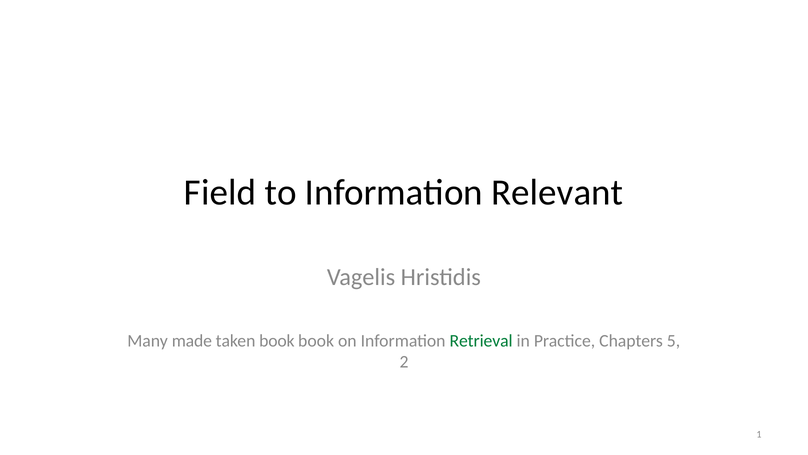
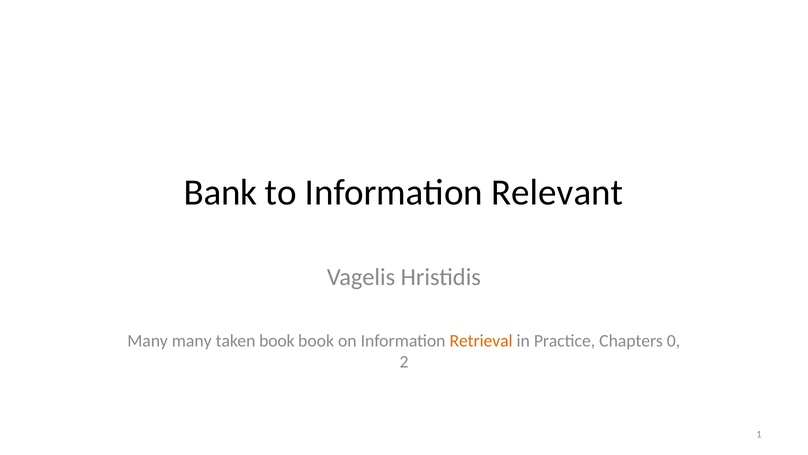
Field: Field -> Bank (220, 192)
Many made: made -> many (192, 340)
Retrieval colour: green -> orange (481, 340)
5: 5 -> 0 (673, 340)
